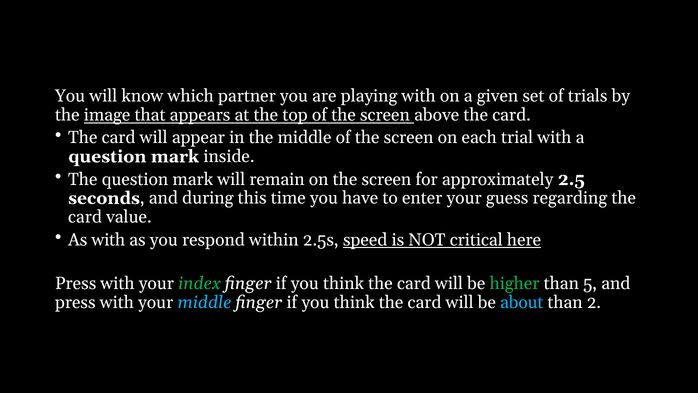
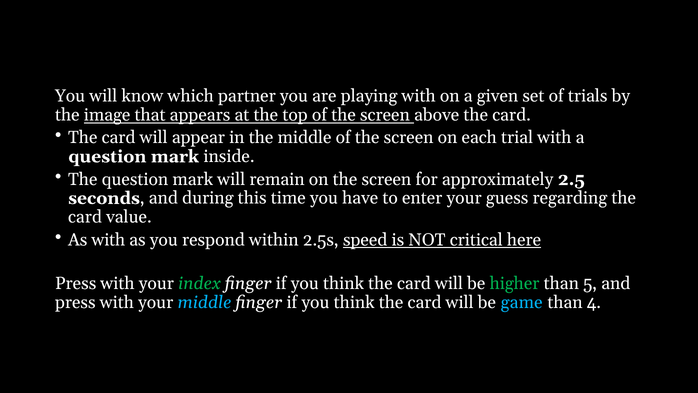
about: about -> game (522, 302)
2: 2 -> 4 (594, 302)
